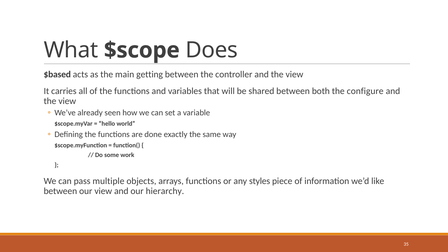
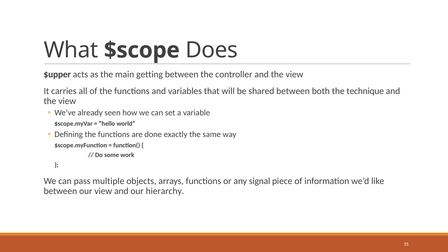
$based: $based -> $upper (57, 74)
configure: configure -> technique (365, 91)
styles: styles -> signal (260, 181)
